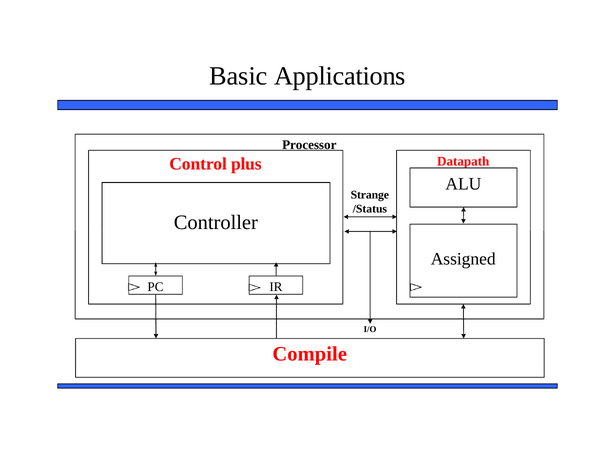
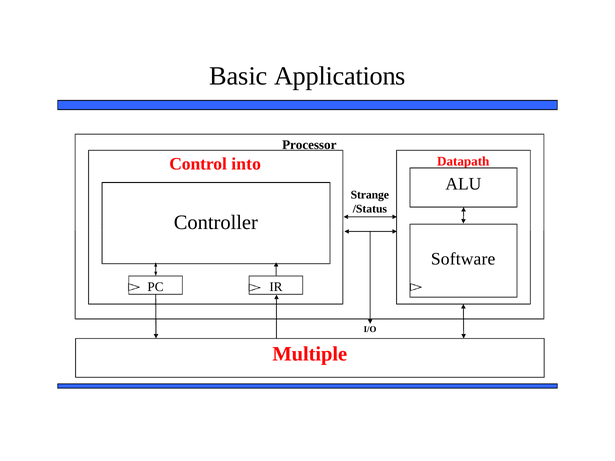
plus: plus -> into (246, 164)
Assigned: Assigned -> Software (463, 259)
Compile: Compile -> Multiple (310, 354)
